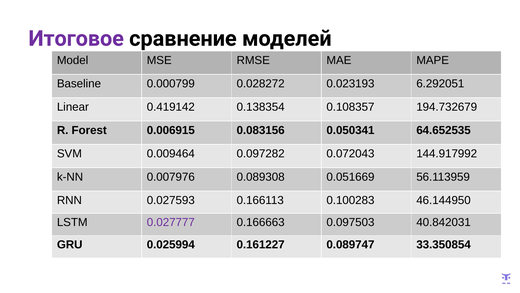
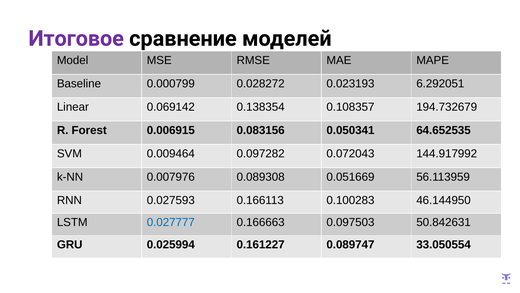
0.419142: 0.419142 -> 0.069142 (171, 107)
0.027777 colour: purple -> blue (171, 222)
40.842031: 40.842031 -> 50.842631 (444, 222)
33.350854: 33.350854 -> 33.050554 (444, 244)
